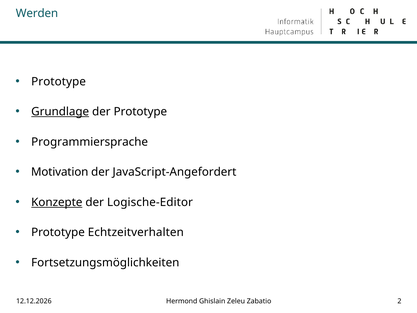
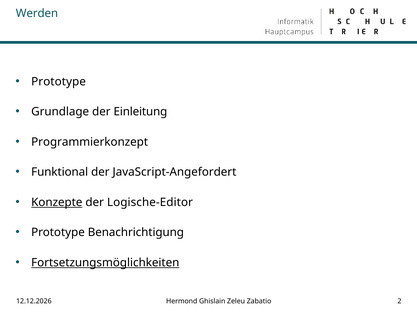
Grundlage underline: present -> none (60, 112)
der Prototype: Prototype -> Einleitung (140, 112)
Programmiersprache: Programmiersprache -> Programmierkonzept (90, 142)
Motivation: Motivation -> Funktional (60, 172)
Echtzeitverhalten: Echtzeitverhalten -> Benachrichtigung (136, 232)
Fortsetzungsmöglichkeiten underline: none -> present (105, 262)
